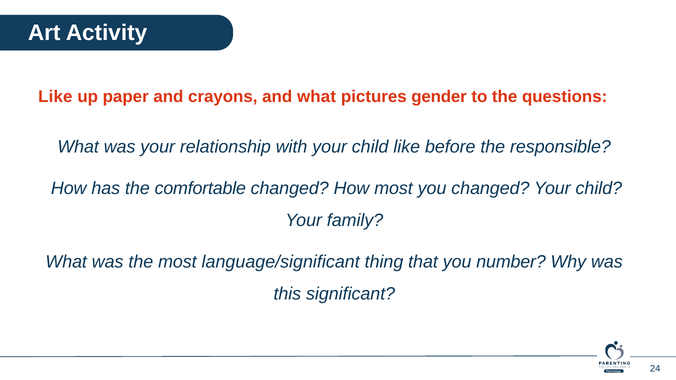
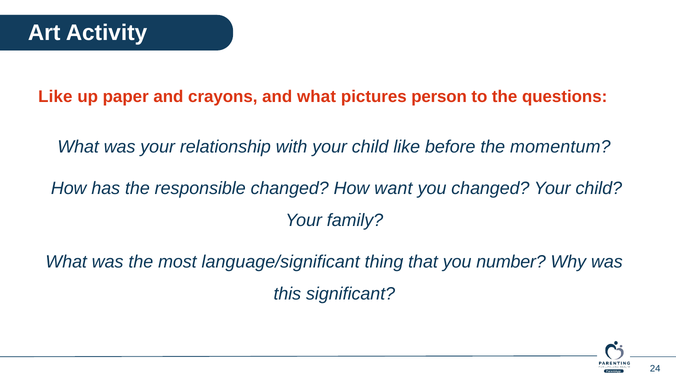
gender: gender -> person (439, 97)
responsible: responsible -> momentum (560, 147)
comfortable: comfortable -> responsible (200, 188)
How most: most -> want (393, 188)
